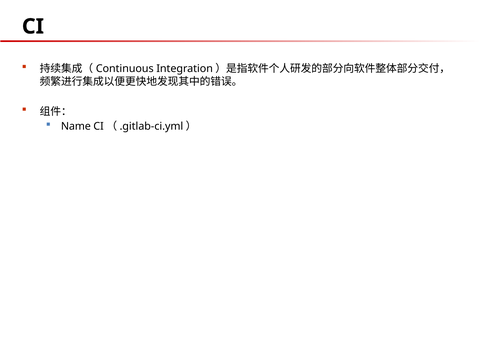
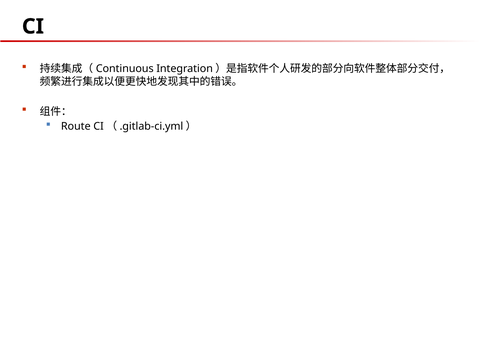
Name: Name -> Route (76, 127)
